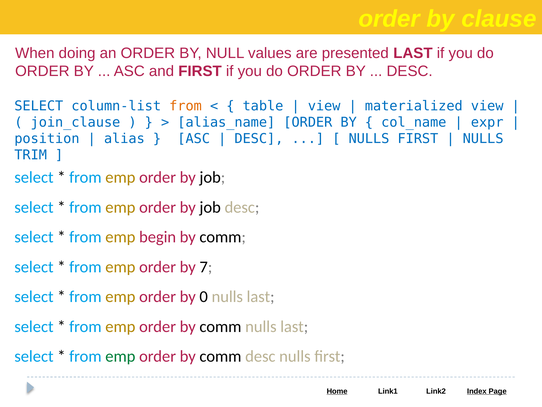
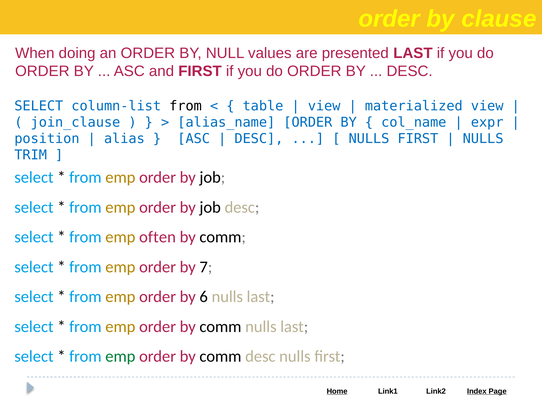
from colour: orange -> black (186, 106)
begin: begin -> often (158, 237)
0: 0 -> 6 (204, 296)
